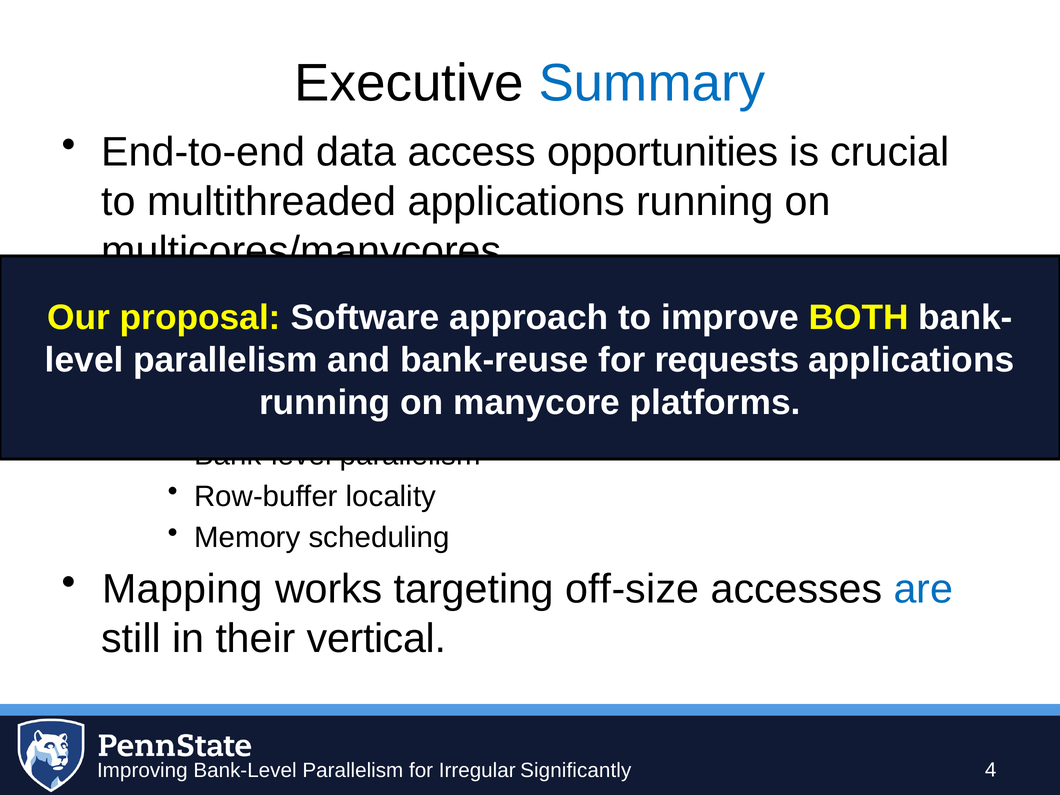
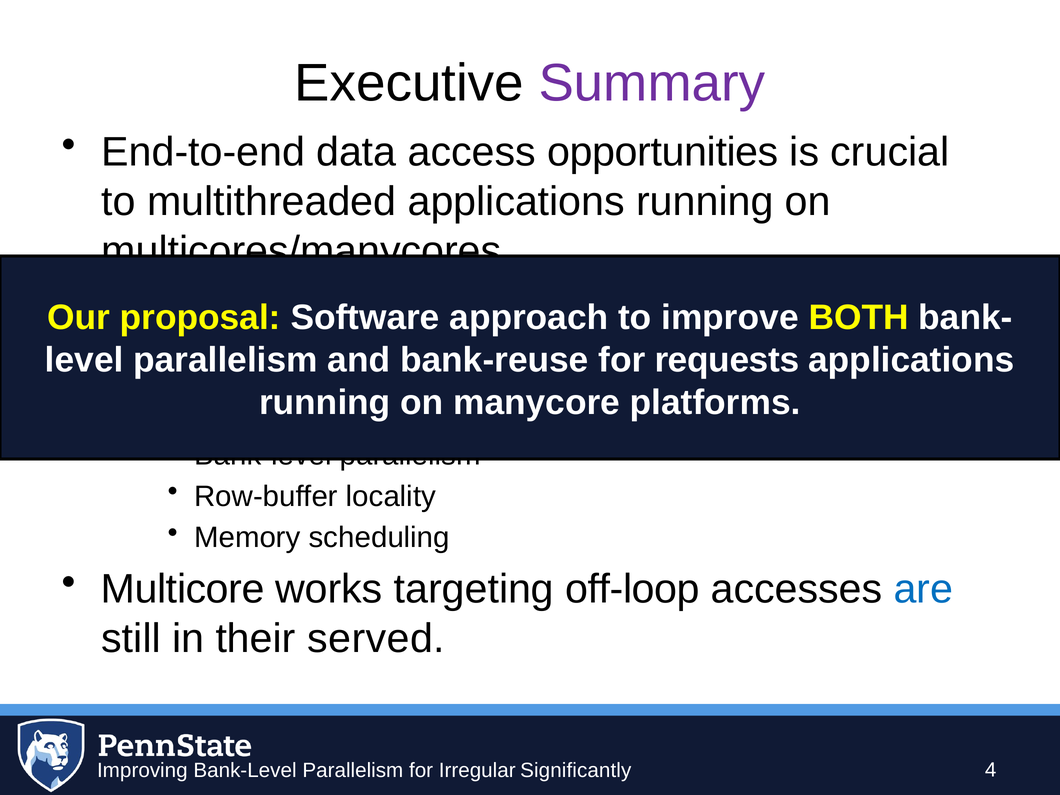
Summary colour: blue -> purple (652, 83)
Mapping: Mapping -> Multicore (183, 589)
off-size: off-size -> off-loop (633, 589)
vertical: vertical -> served (376, 639)
